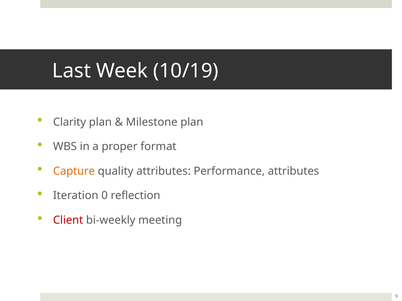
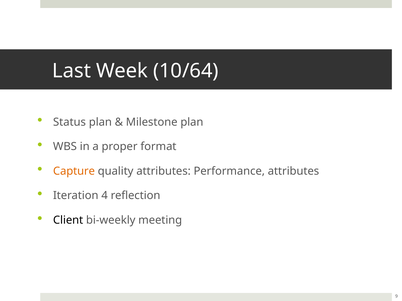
10/19: 10/19 -> 10/64 (186, 71)
Clarity: Clarity -> Status (70, 122)
0: 0 -> 4 (105, 196)
Client colour: red -> black (68, 221)
